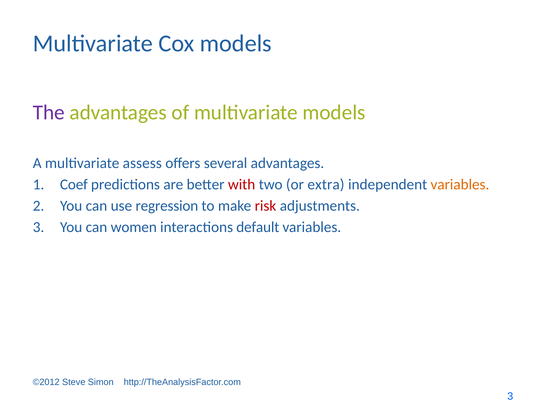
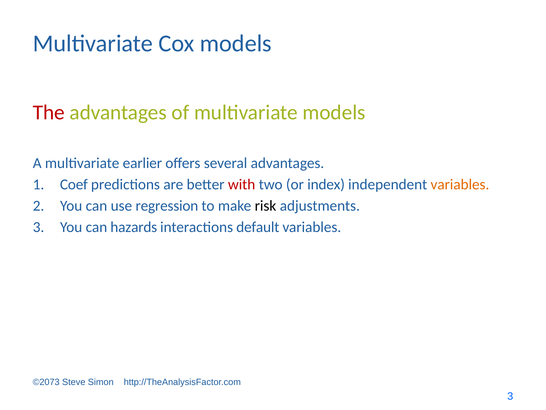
The colour: purple -> red (49, 113)
assess: assess -> earlier (142, 163)
extra: extra -> index (326, 184)
risk colour: red -> black (265, 206)
women: women -> hazards (134, 227)
©2012: ©2012 -> ©2073 (46, 382)
